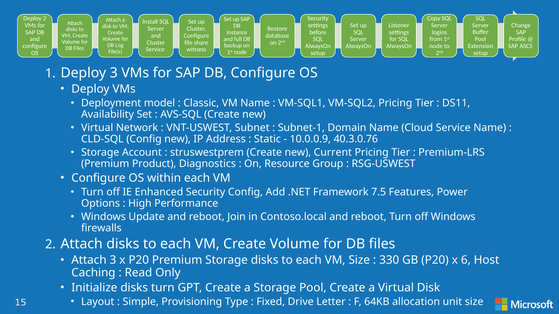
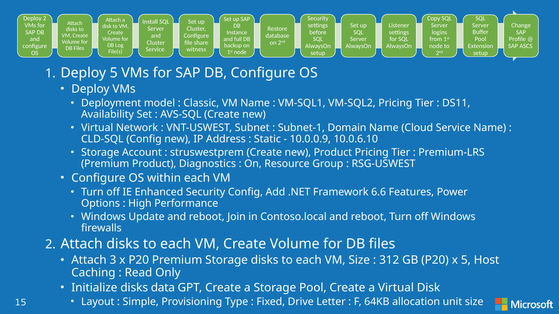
Deploy 3: 3 -> 5 (114, 73)
40.3.0.76: 40.3.0.76 -> 10.0.6.10 (356, 139)
new Current: Current -> Product (333, 153)
7.5: 7.5 -> 6.6 (379, 192)
330: 330 -> 312 (389, 260)
x 6: 6 -> 5 (466, 260)
disks turn: turn -> data (163, 288)
